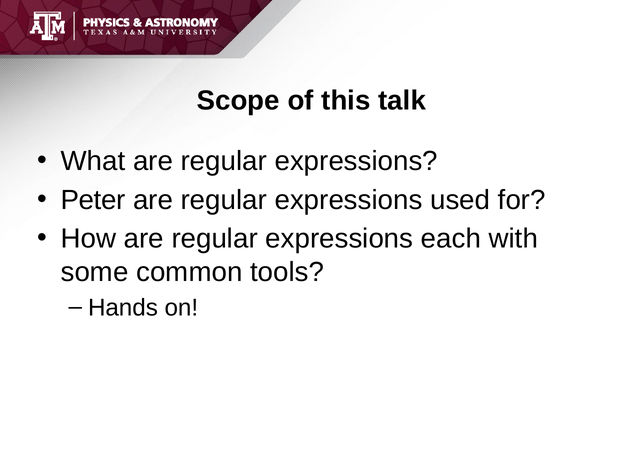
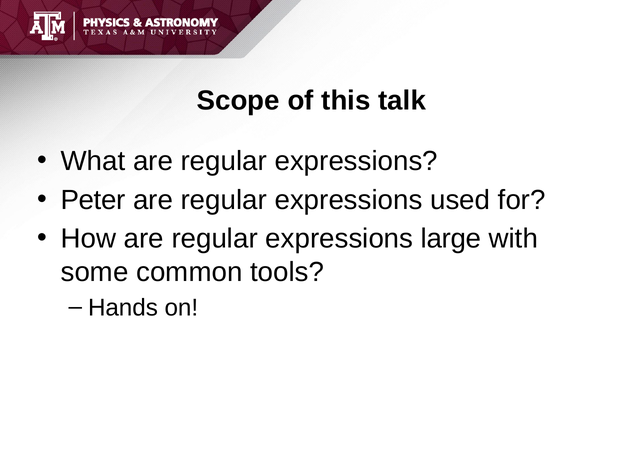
each: each -> large (451, 239)
